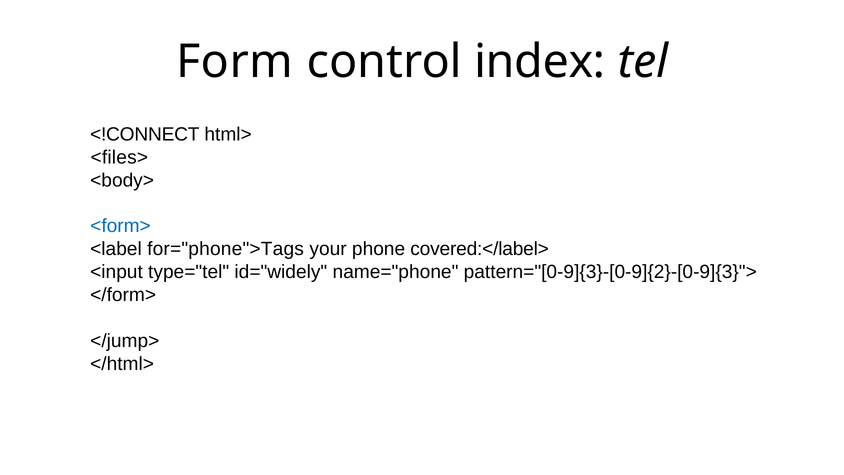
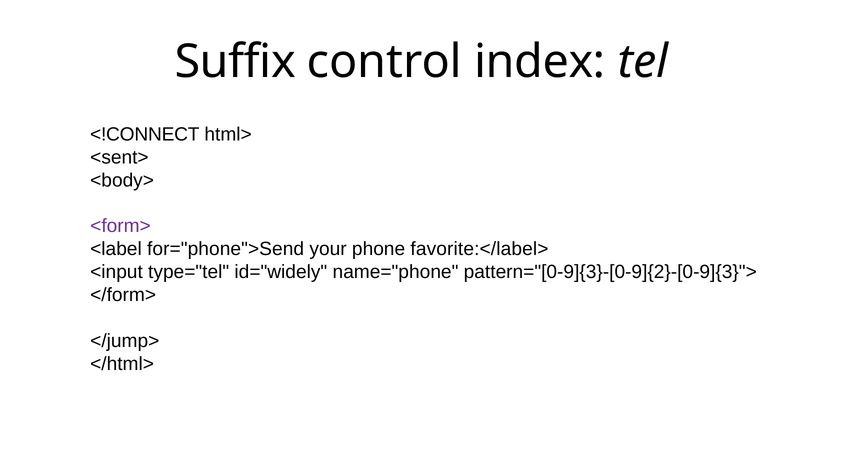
Form: Form -> Suffix (235, 62)
<files>: <files> -> <sent> (119, 157)
<form> colour: blue -> purple (120, 226)
for="phone">Tags: for="phone">Tags -> for="phone">Send (226, 249)
covered:</label>: covered:</label> -> favorite:</label> (479, 249)
